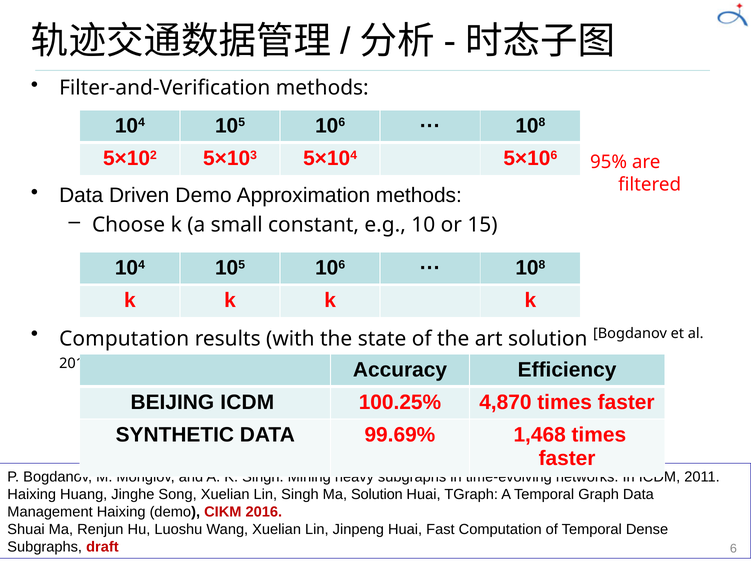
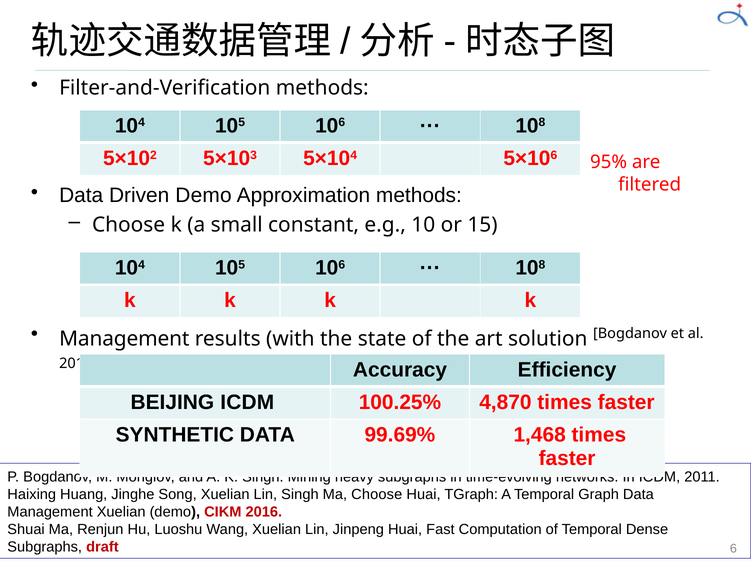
Computation: Computation -> Management (124, 339)
Ma Solution: Solution -> Choose (377, 495)
Management Haixing: Haixing -> Xuelian (121, 512)
